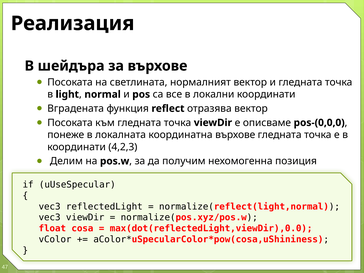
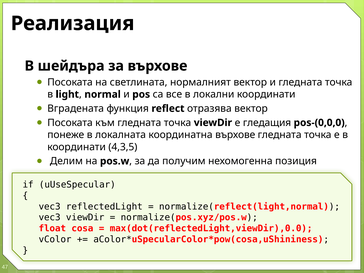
описваме: описваме -> гледащия (267, 123)
4,2,3: 4,2,3 -> 4,3,5 (123, 147)
